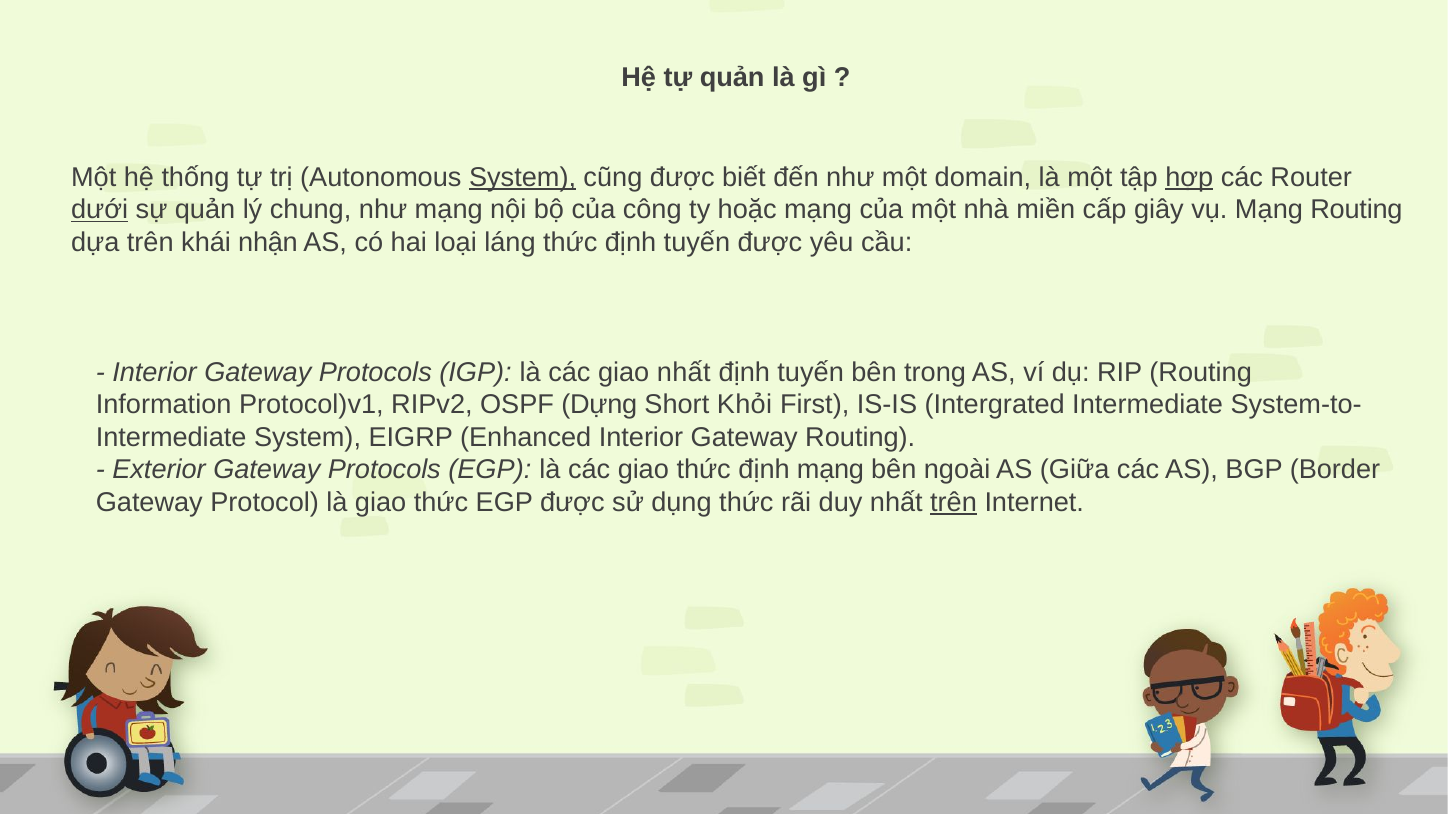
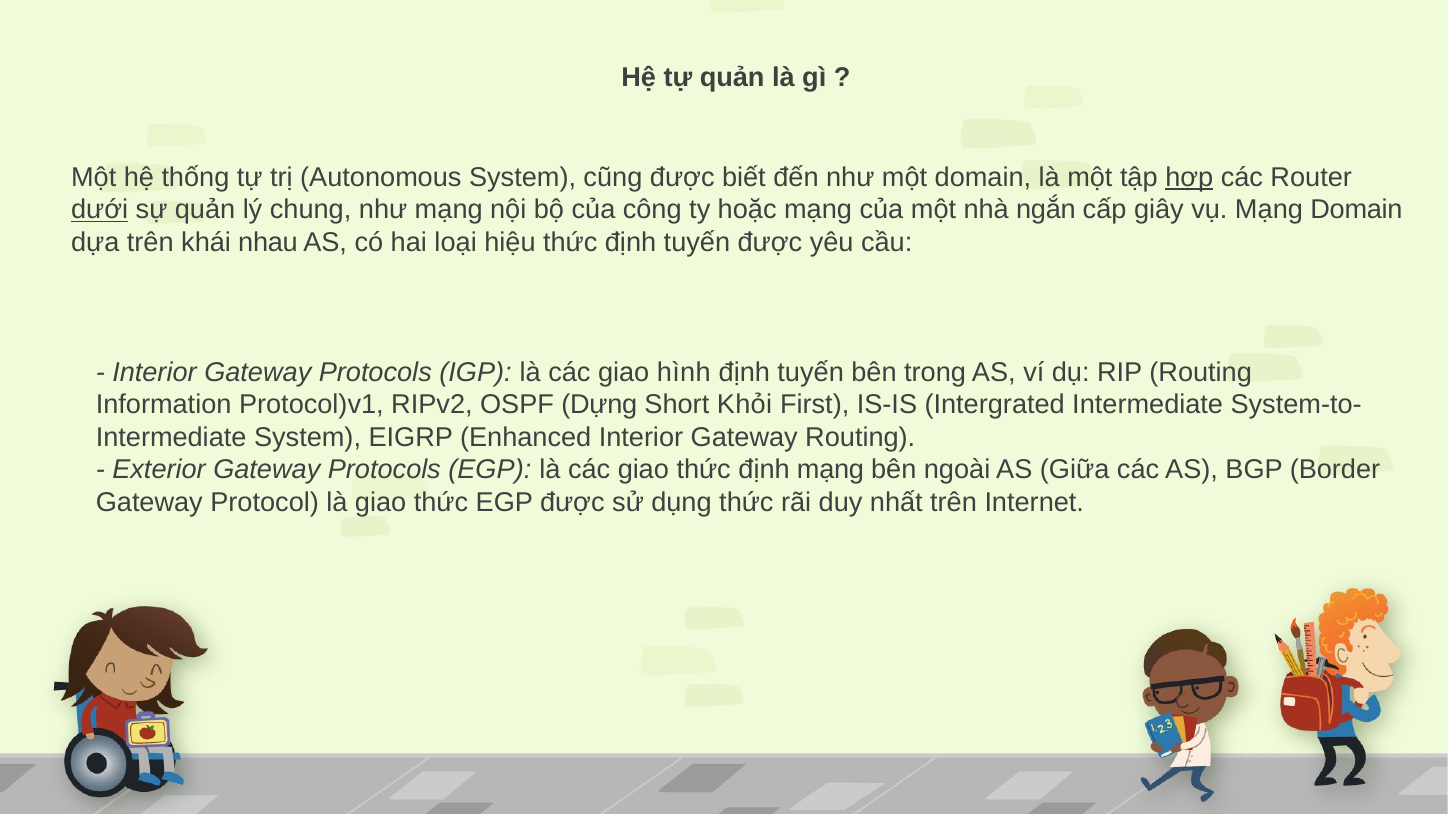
System underline: present -> none (523, 177)
miền: miền -> ngắn (1046, 210)
Mạng Routing: Routing -> Domain (1356, 210)
nhận: nhận -> nhau (268, 242)
láng: láng -> hiệu (510, 242)
giao nhất: nhất -> hình (684, 372)
trên underline: present -> none (954, 503)
